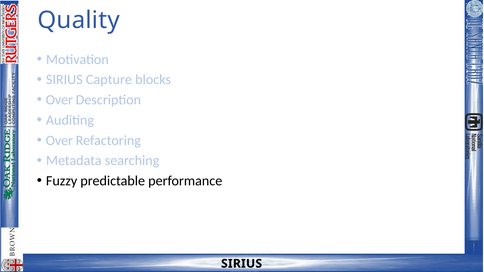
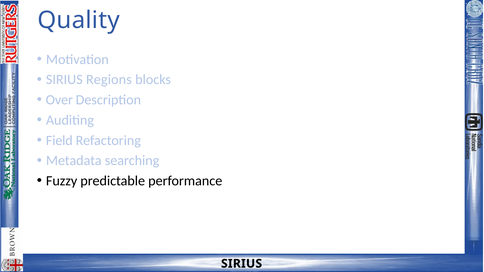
Capture: Capture -> Regions (109, 80)
Over: Over -> Field (59, 140)
